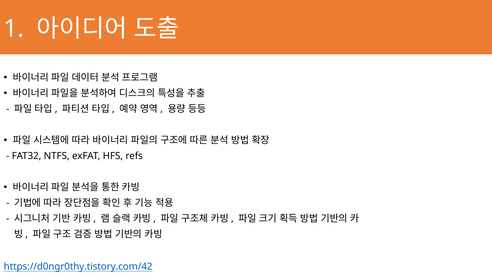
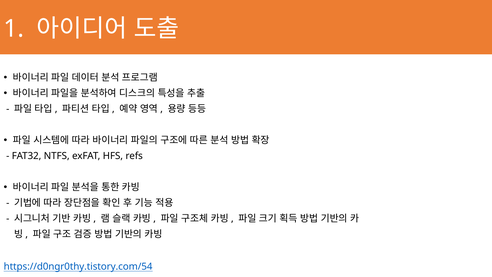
https://d0ngr0thy.tistory.com/42: https://d0ngr0thy.tistory.com/42 -> https://d0ngr0thy.tistory.com/54 (78, 266)
